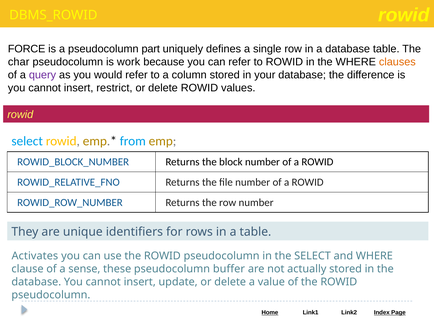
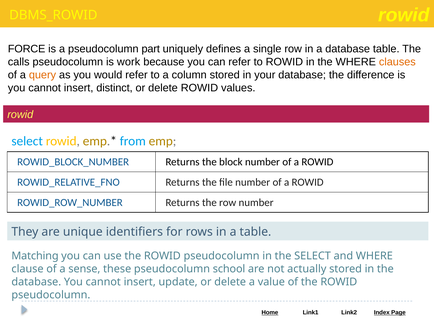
char: char -> calls (19, 62)
query colour: purple -> orange (43, 75)
restrict: restrict -> distinct (115, 88)
Activates: Activates -> Matching (35, 256)
buffer: buffer -> school (229, 269)
